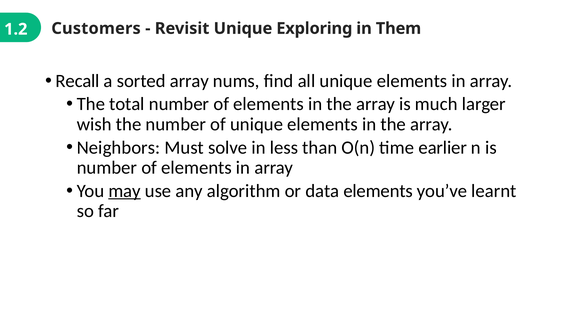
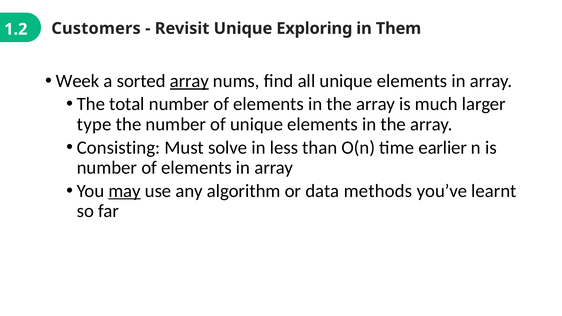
Recall: Recall -> Week (78, 81)
array underline: none -> present (189, 81)
wish: wish -> type (94, 124)
Neighbors: Neighbors -> Consisting (119, 148)
data elements: elements -> methods (378, 191)
